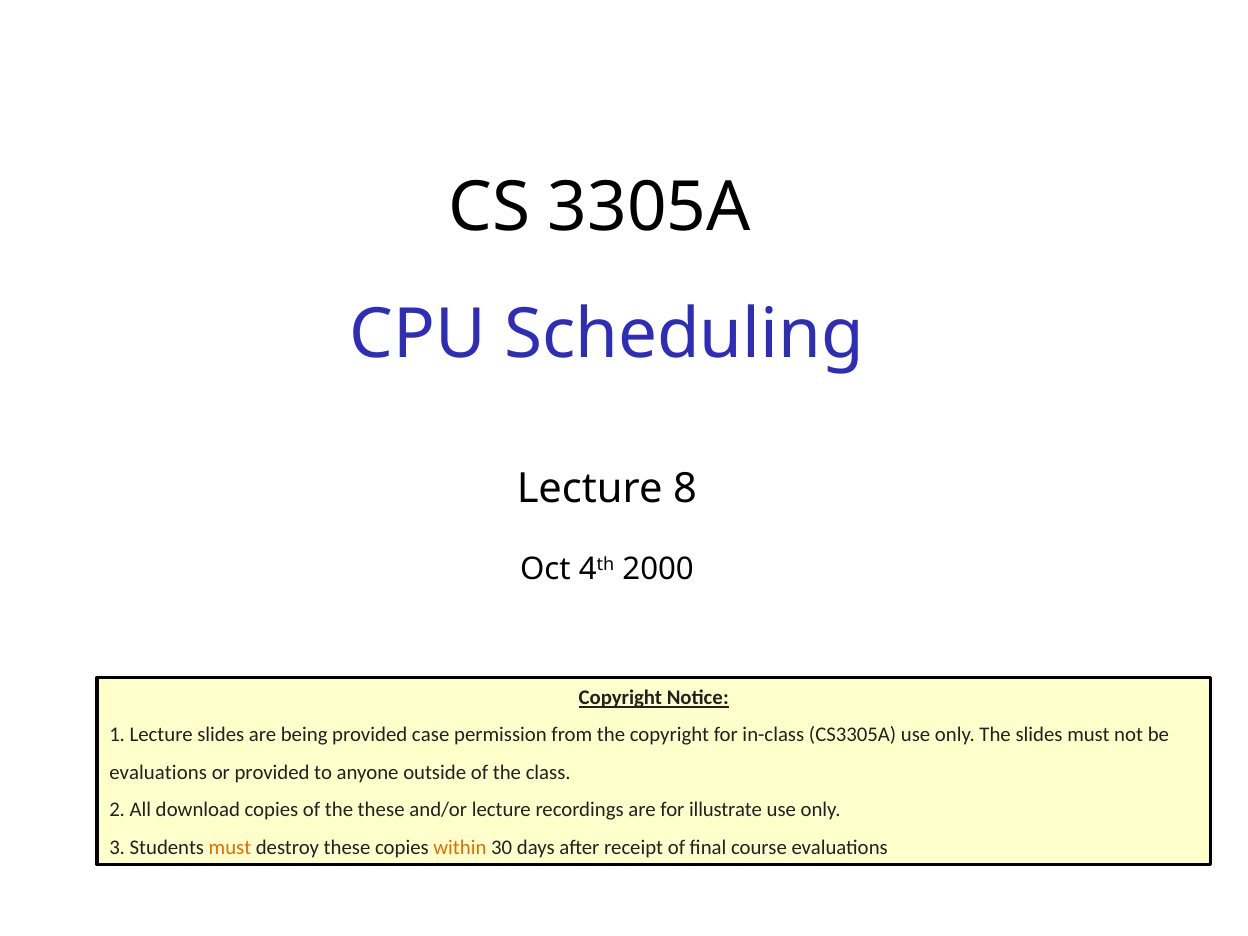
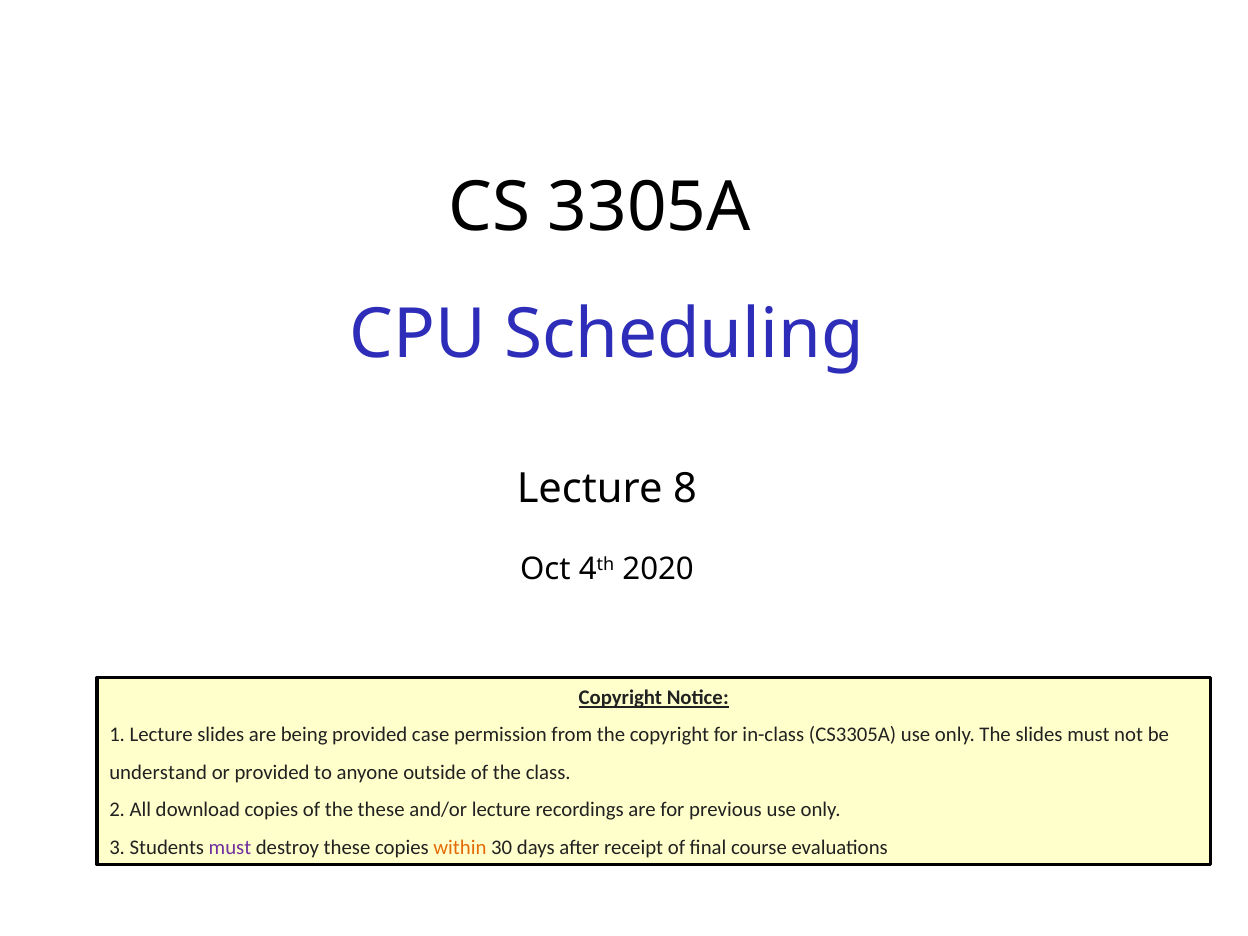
2000: 2000 -> 2020 (658, 569)
evaluations: evaluations -> understand (158, 773)
illustrate: illustrate -> previous (726, 810)
must colour: orange -> purple (230, 847)
